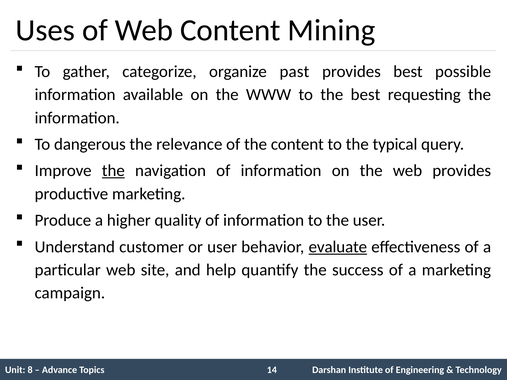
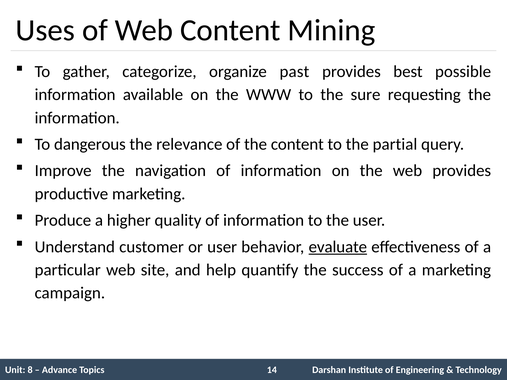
the best: best -> sure (366, 95)
typical: typical -> partial (395, 144)
the underline: present -> none (113, 171)
